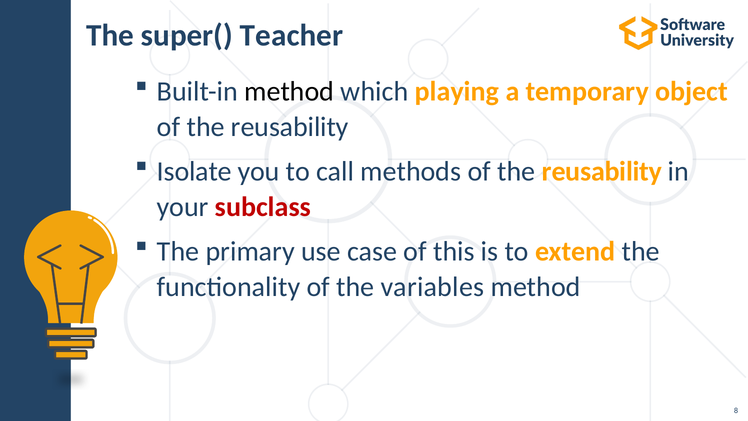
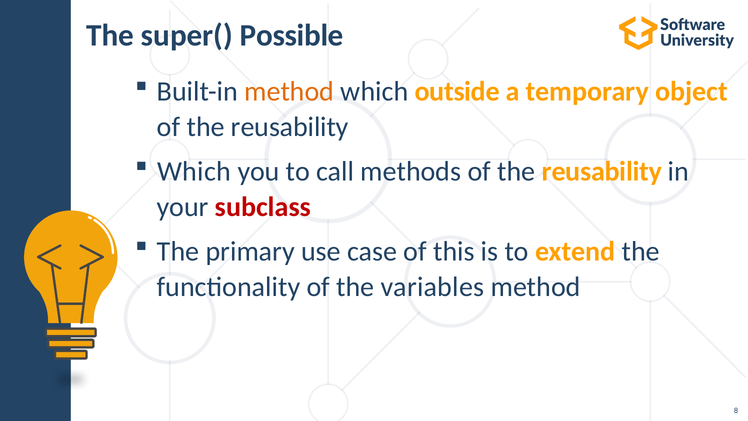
Teacher: Teacher -> Possible (292, 35)
method colour: black -> orange (289, 91)
playing: playing -> outside (457, 91)
Isolate: Isolate -> Which (194, 171)
